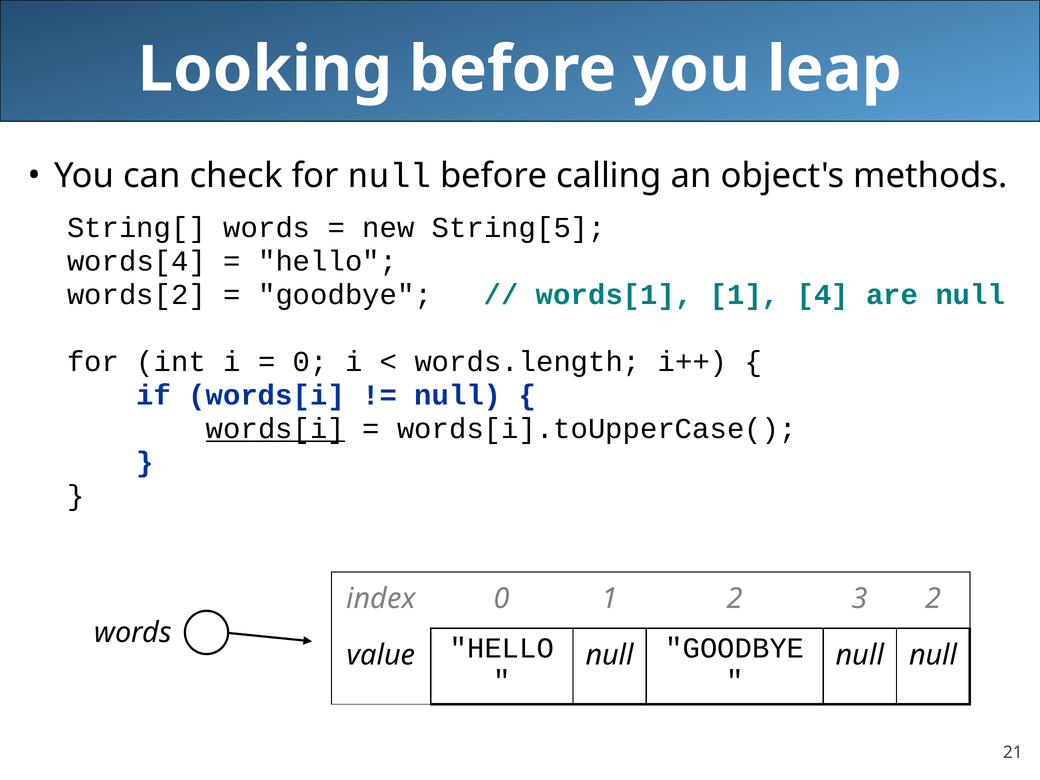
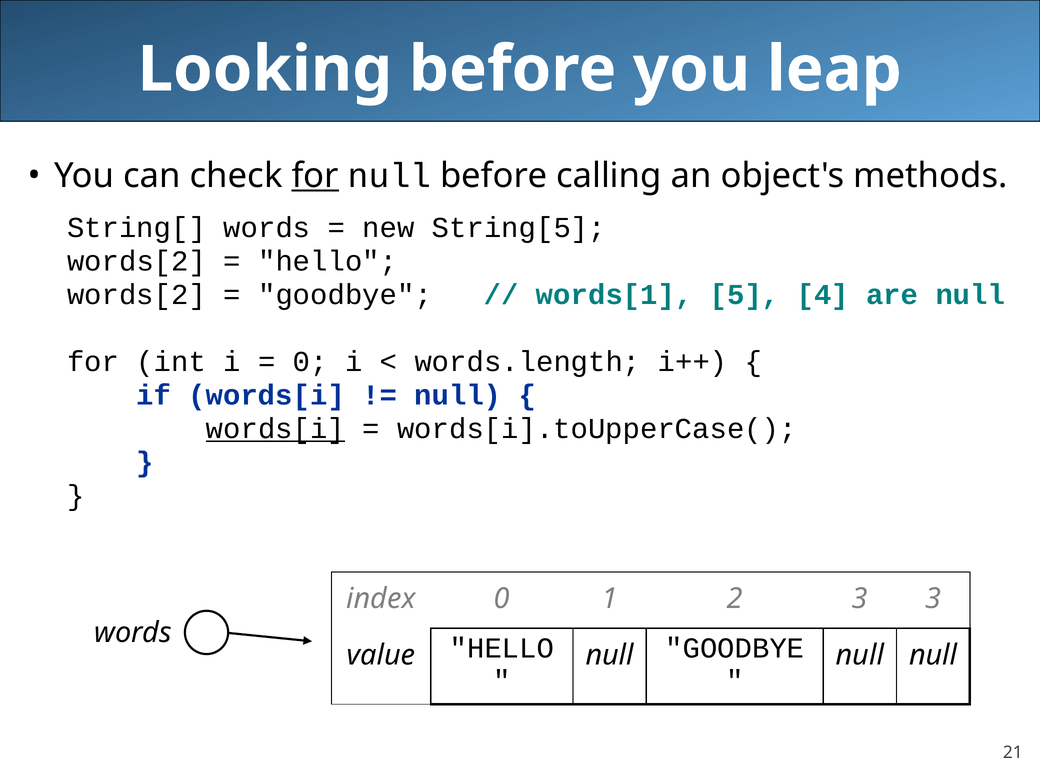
for underline: none -> present (315, 176)
words[4: words[4 -> words[2 (137, 261)
words[1 1: 1 -> 5 (744, 295)
3 2: 2 -> 3 (933, 599)
